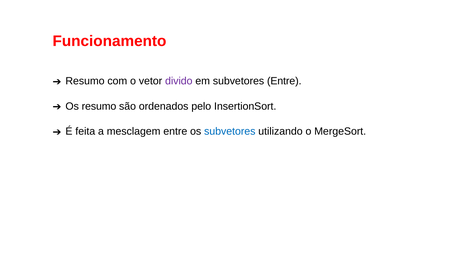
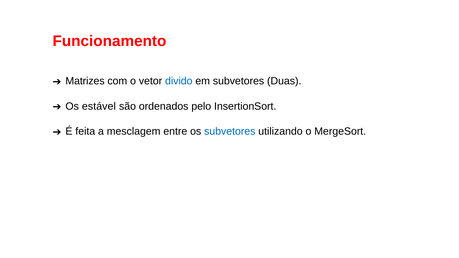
Resumo: Resumo -> Matrizes (85, 81)
divido colour: purple -> blue (179, 81)
subvetores Entre: Entre -> Duas (284, 81)
Os resumo: resumo -> estável (99, 106)
